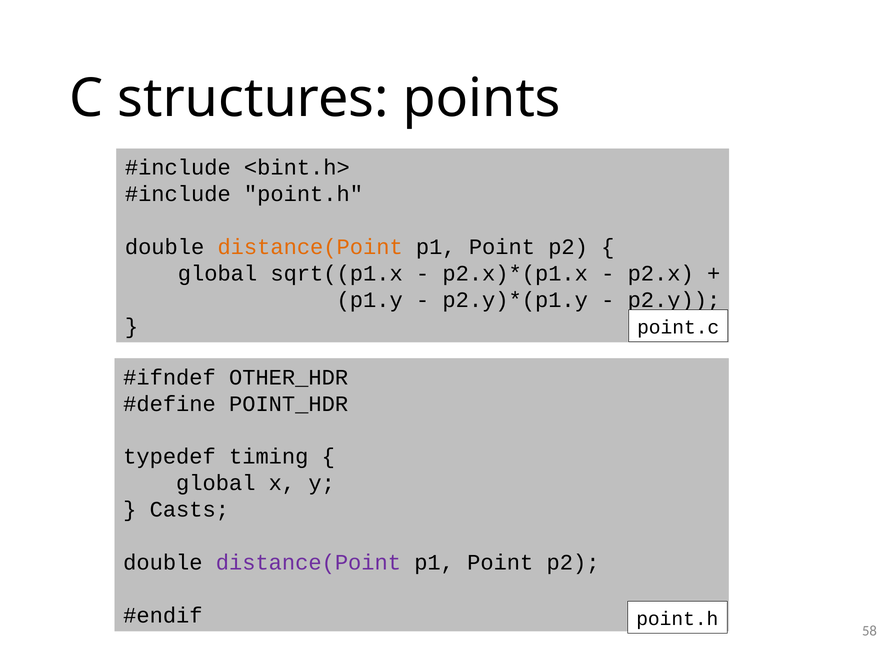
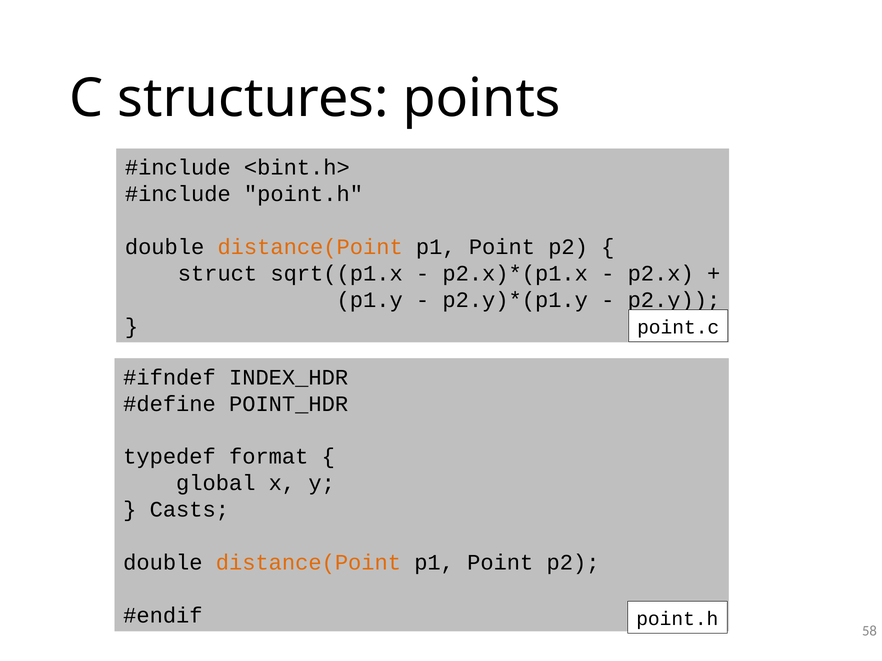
global: global -> struct (218, 274)
OTHER_HDR: OTHER_HDR -> INDEX_HDR (289, 378)
timing: timing -> format (269, 457)
distance(Point colour: purple -> orange (308, 563)
